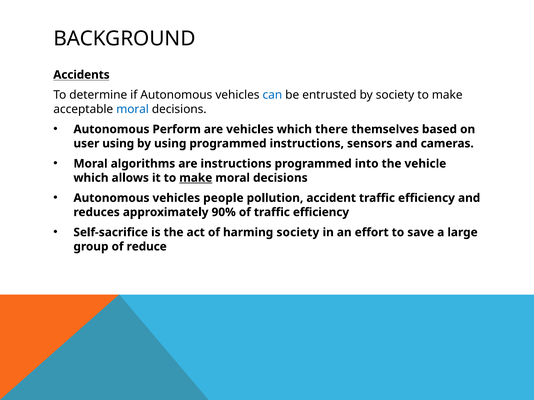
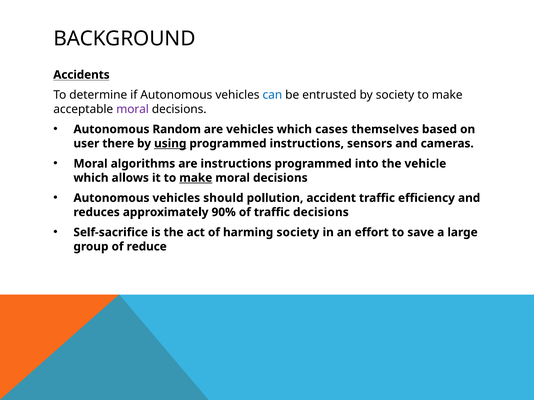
moral colour: blue -> purple (133, 109)
Perform: Perform -> Random (177, 129)
there: there -> cases (332, 129)
user using: using -> there (118, 144)
using underline: none -> present (170, 144)
people: people -> should (223, 198)
of traffic efficiency: efficiency -> decisions (321, 212)
